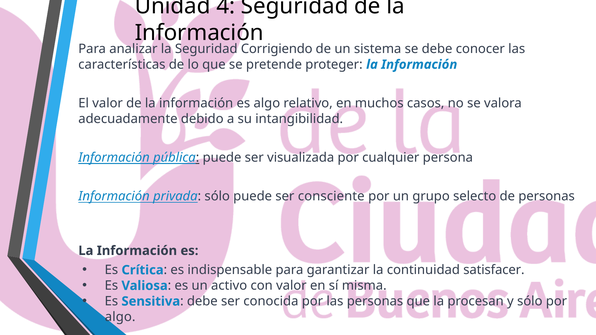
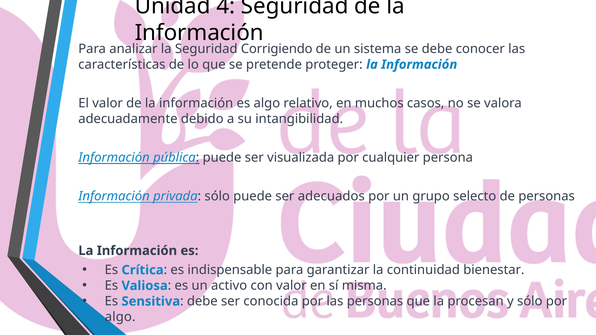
consciente: consciente -> adecuados (331, 196)
satisfacer: satisfacer -> bienestar (494, 270)
